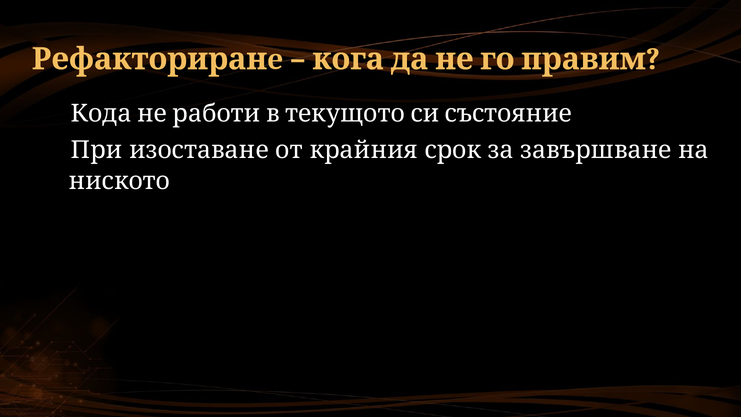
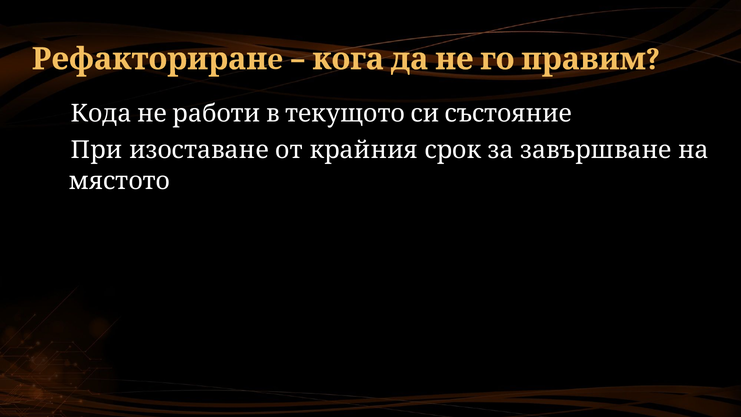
ниското: ниското -> мястото (120, 181)
